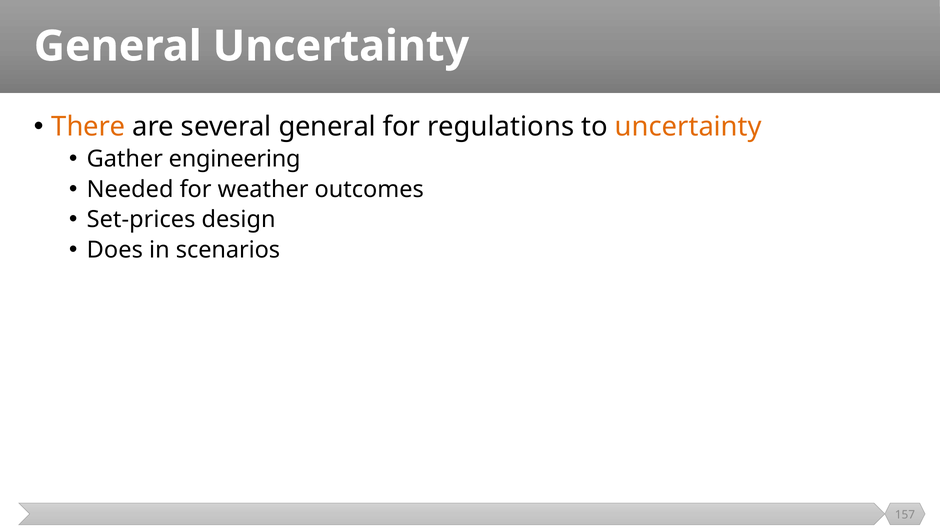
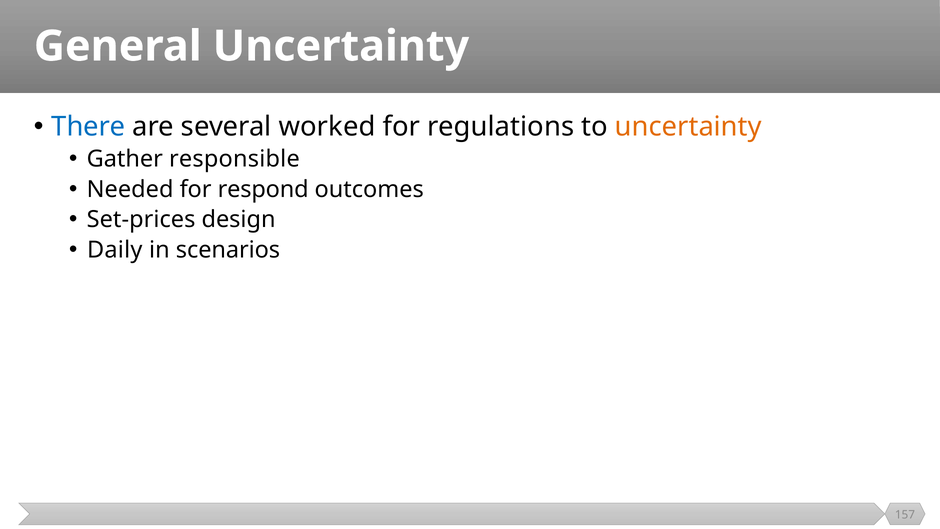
There colour: orange -> blue (88, 127)
several general: general -> worked (327, 127)
engineering: engineering -> responsible (234, 159)
weather: weather -> respond (263, 189)
Does: Does -> Daily (115, 250)
